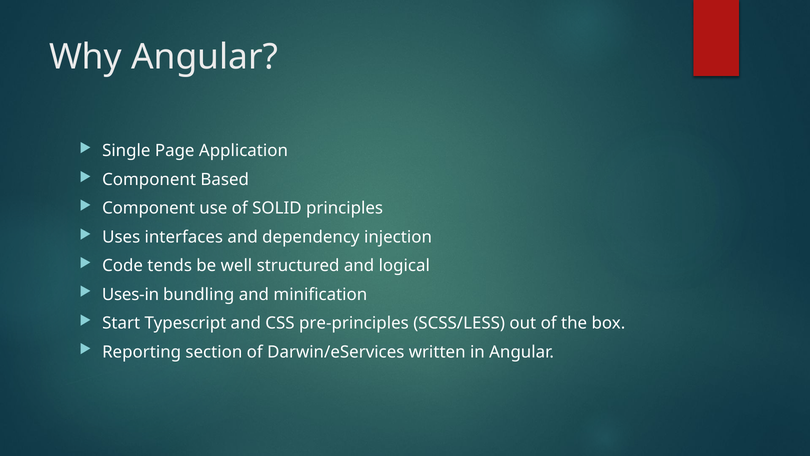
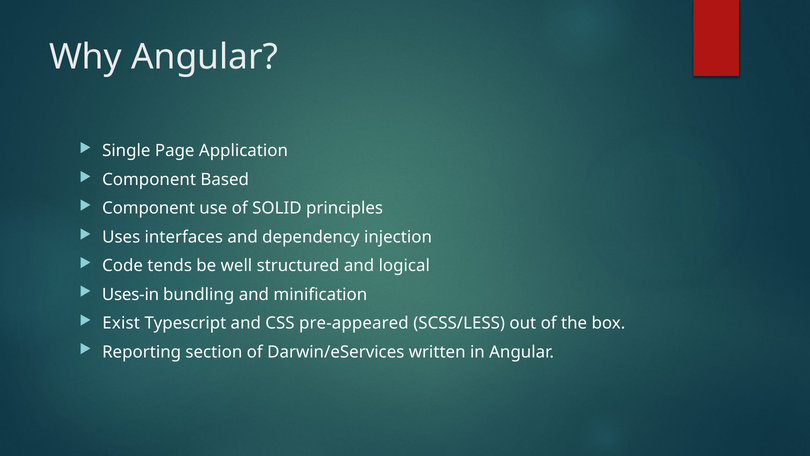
Start: Start -> Exist (121, 323)
pre-principles: pre-principles -> pre-appeared (354, 323)
